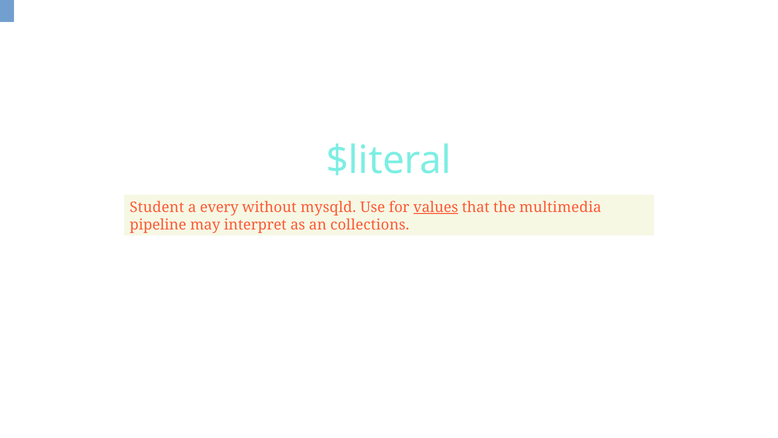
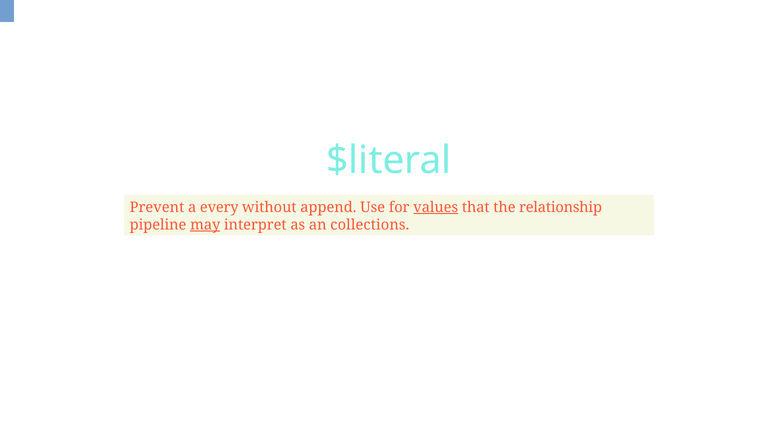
Student: Student -> Prevent (157, 207)
mysqld: mysqld -> append (328, 207)
multimedia: multimedia -> relationship (561, 207)
may underline: none -> present (205, 225)
